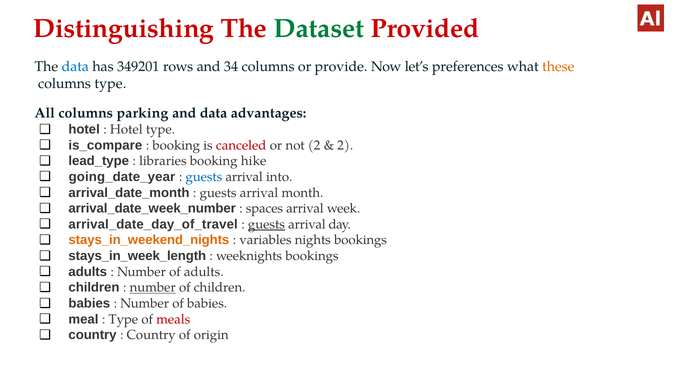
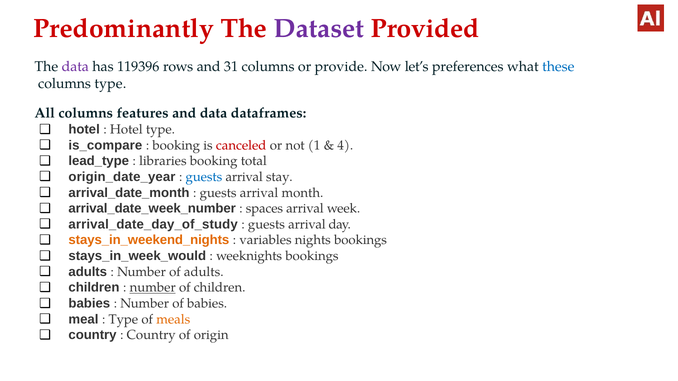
Distinguishing: Distinguishing -> Predominantly (124, 29)
Dataset colour: green -> purple (319, 29)
data colour: blue -> purple (75, 67)
349201: 349201 -> 119396 (138, 67)
34: 34 -> 31 (231, 67)
these colour: orange -> blue (558, 67)
parking: parking -> features (143, 113)
advantages: advantages -> dataframes (269, 113)
not 2: 2 -> 1 (314, 145)
2: 2 -> 4 (345, 145)
hike: hike -> total (254, 161)
going_date_year: going_date_year -> origin_date_year (122, 177)
into: into -> stay (279, 177)
arrival_date_day_of_travel: arrival_date_day_of_travel -> arrival_date_day_of_study (153, 225)
guests underline: present -> none (266, 225)
stays_in_week_length: stays_in_week_length -> stays_in_week_would (137, 256)
meals colour: red -> orange (173, 319)
